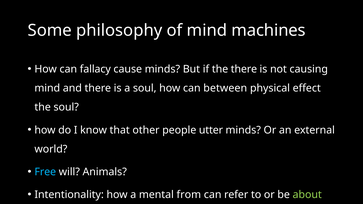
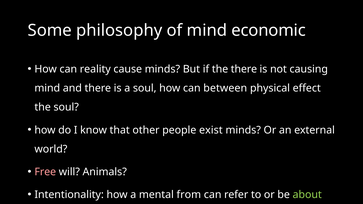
machines: machines -> economic (269, 30)
fallacy: fallacy -> reality (95, 69)
utter: utter -> exist (211, 130)
Free colour: light blue -> pink (45, 172)
